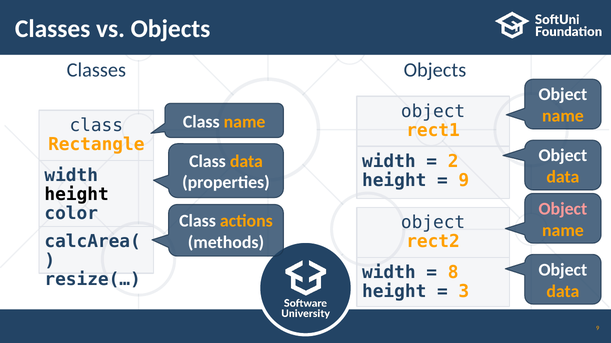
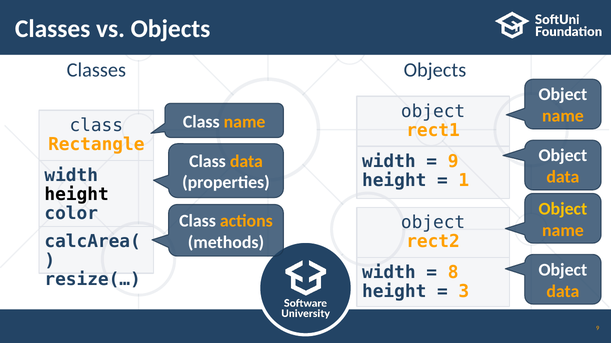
2: 2 -> 9 (453, 162)
9: 9 -> 1 (464, 181)
Object colour: pink -> yellow (563, 209)
